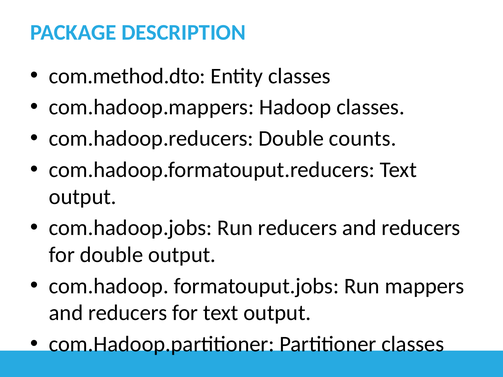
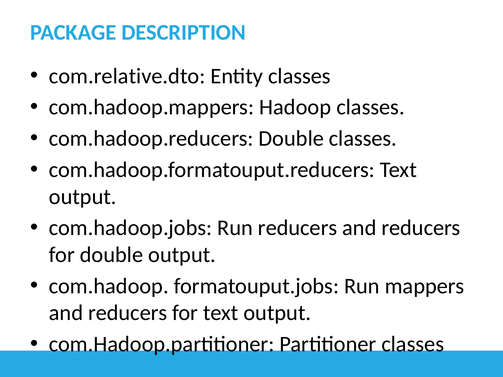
com.method.dto: com.method.dto -> com.relative.dto (127, 76)
Double counts: counts -> classes (363, 139)
